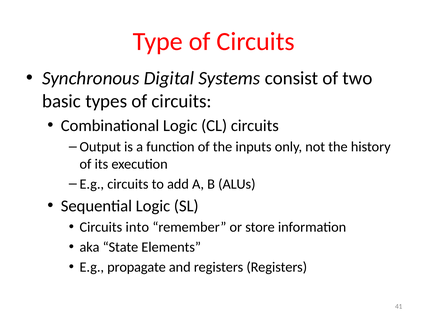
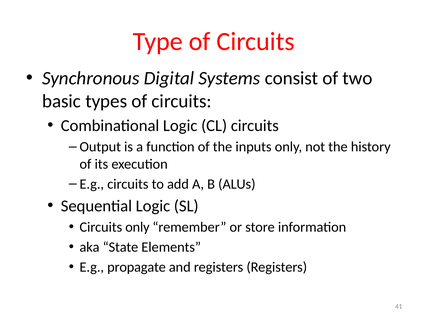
Circuits into: into -> only (137, 227)
